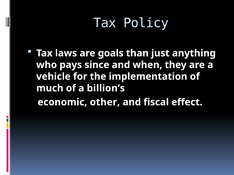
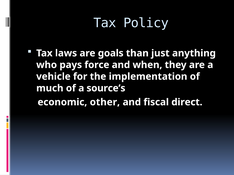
since: since -> force (97, 65)
billion’s: billion’s -> source’s (106, 88)
effect: effect -> direct (187, 102)
